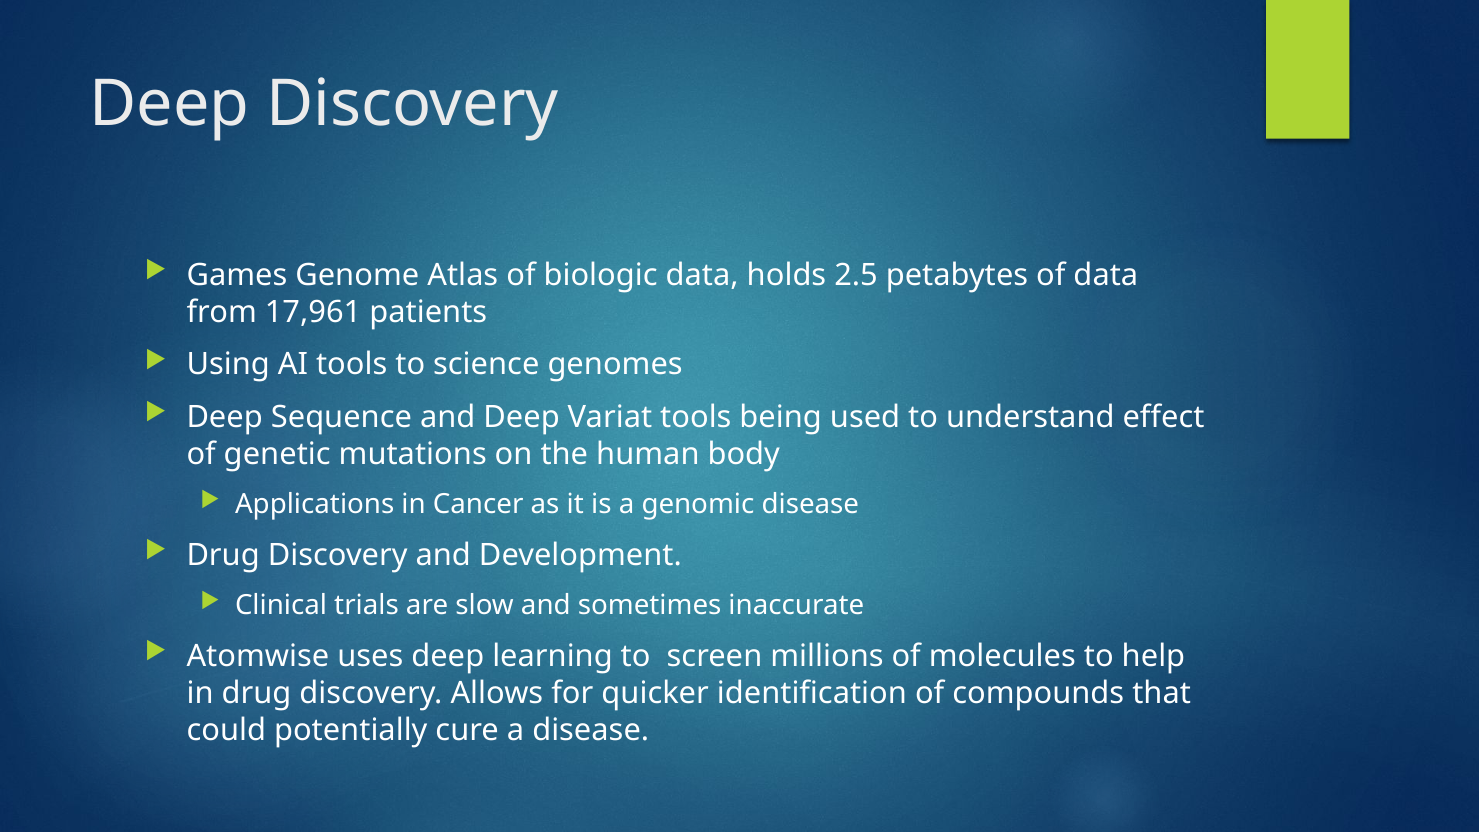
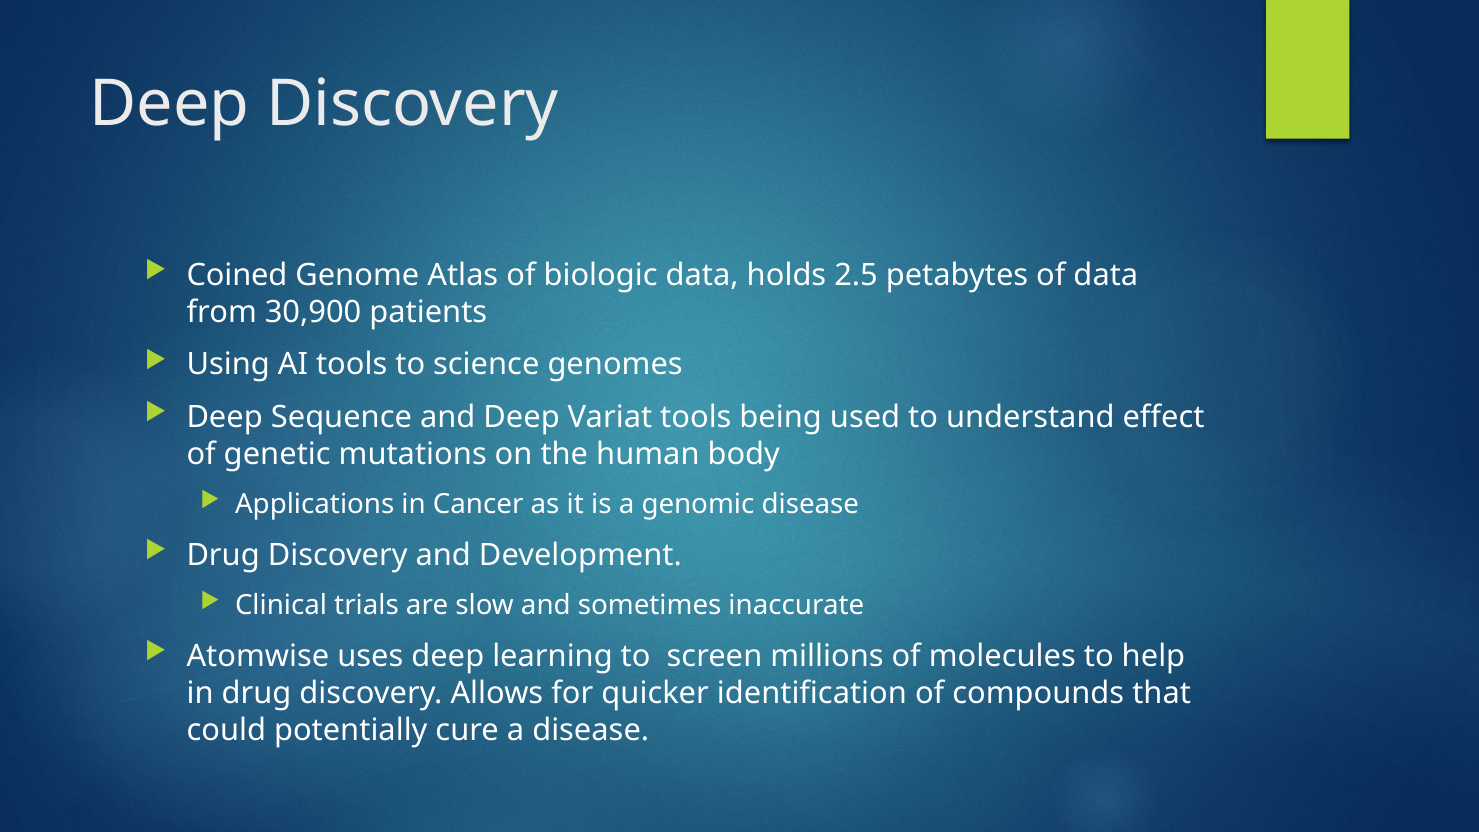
Games: Games -> Coined (237, 275)
17,961: 17,961 -> 30,900 (313, 312)
